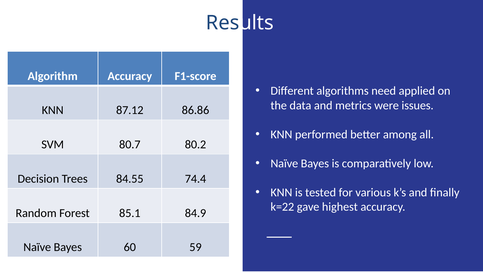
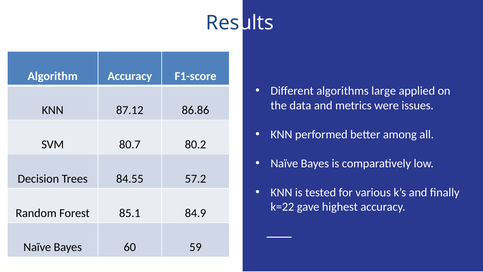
need: need -> large (384, 91)
74.4: 74.4 -> 57.2 (195, 179)
